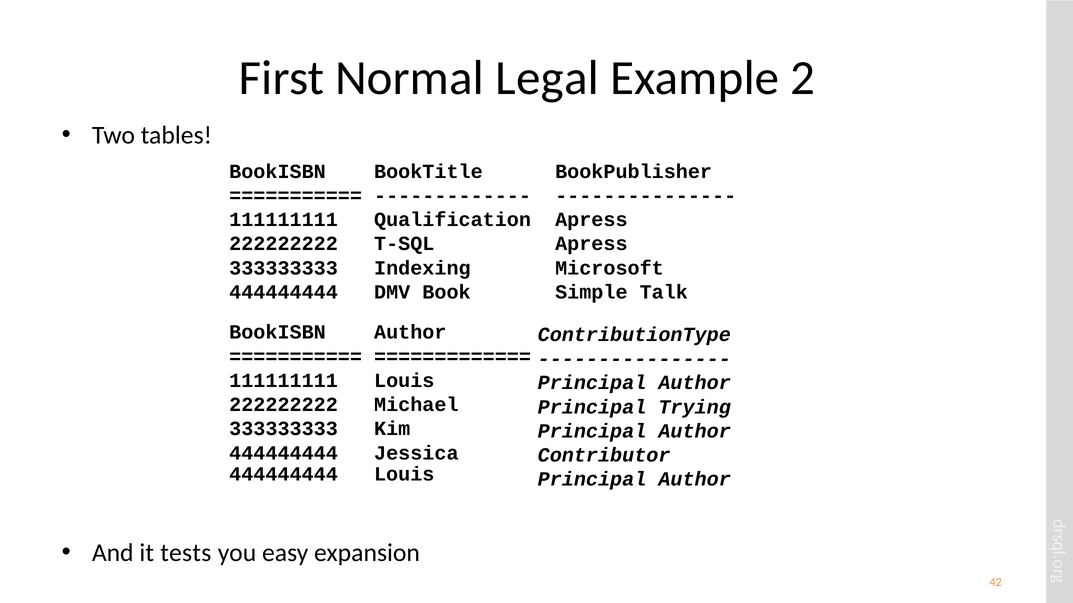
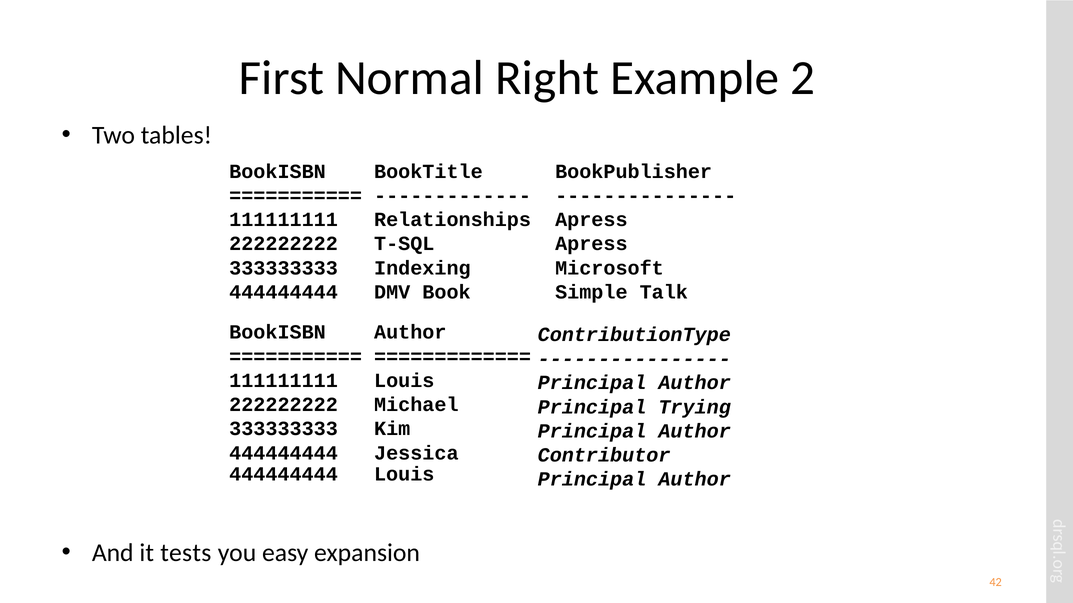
Legal: Legal -> Right (547, 78)
Qualification: Qualification -> Relationships (453, 220)
